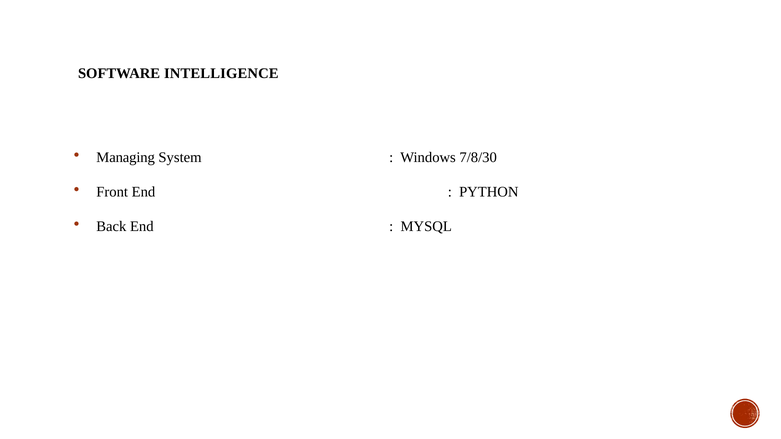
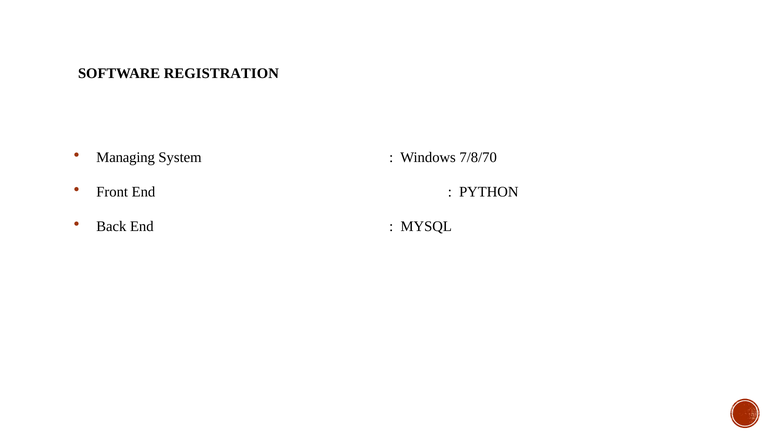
INTELLIGENCE: INTELLIGENCE -> REGISTRATION (221, 74)
7/8/30: 7/8/30 -> 7/8/70 (478, 157)
